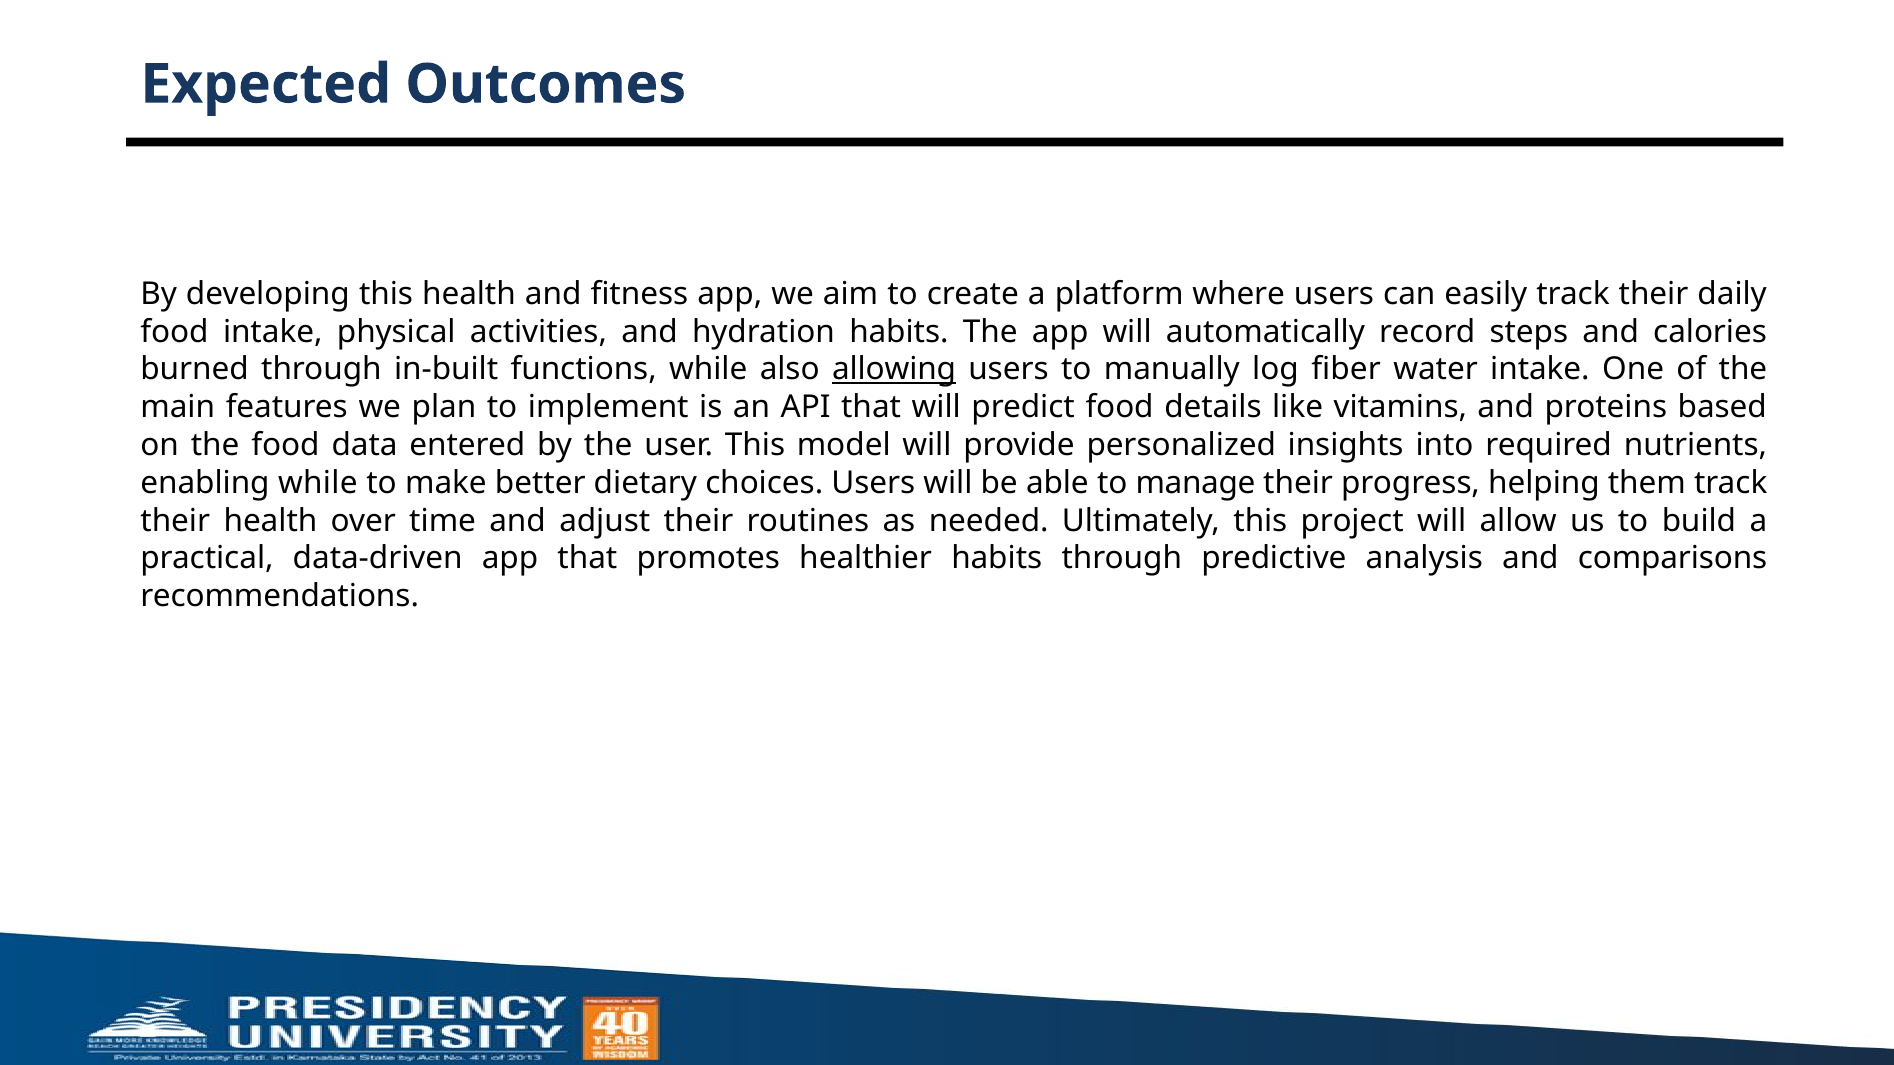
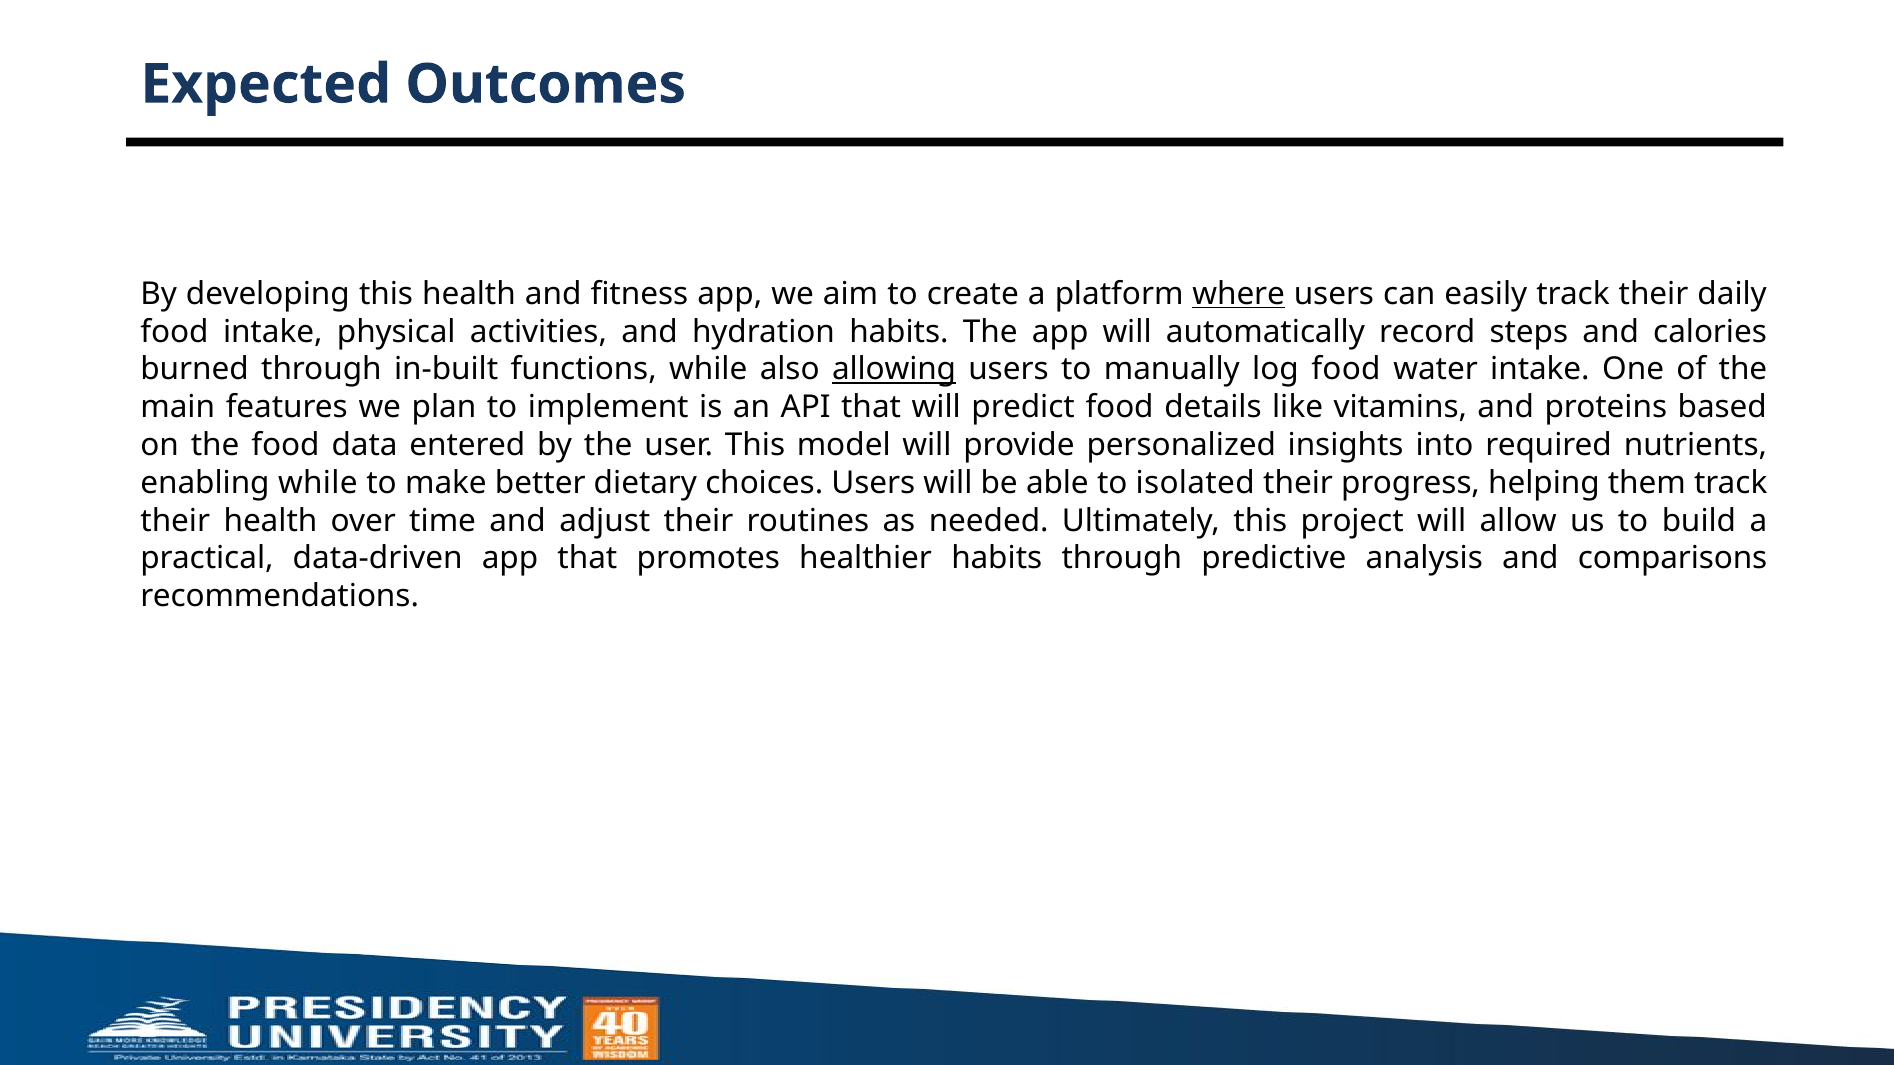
where underline: none -> present (1239, 294)
log fiber: fiber -> food (1346, 370)
manage: manage -> isolated (1195, 483)
